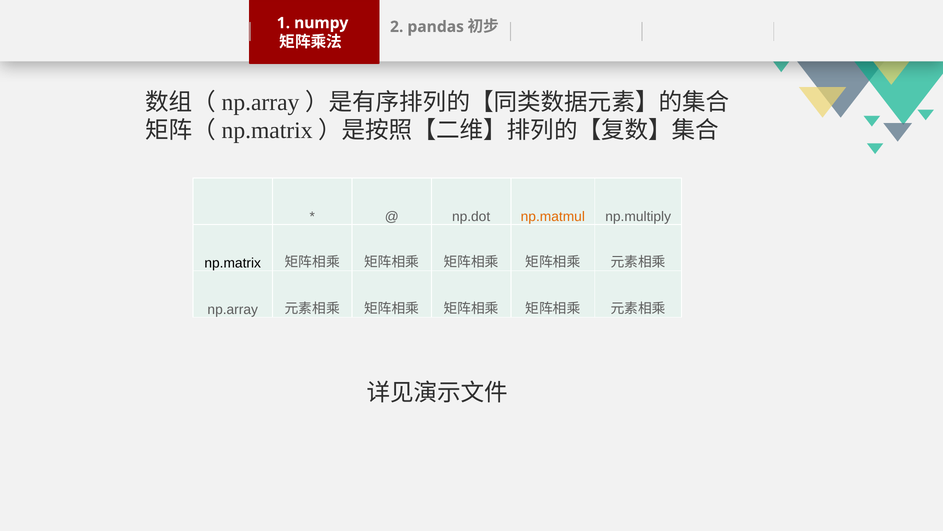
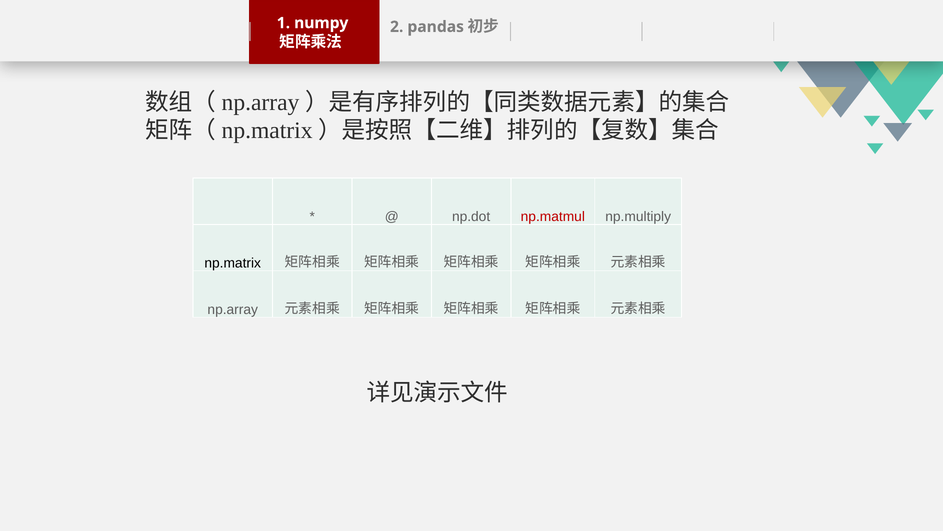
np.matmul colour: orange -> red (553, 217)
